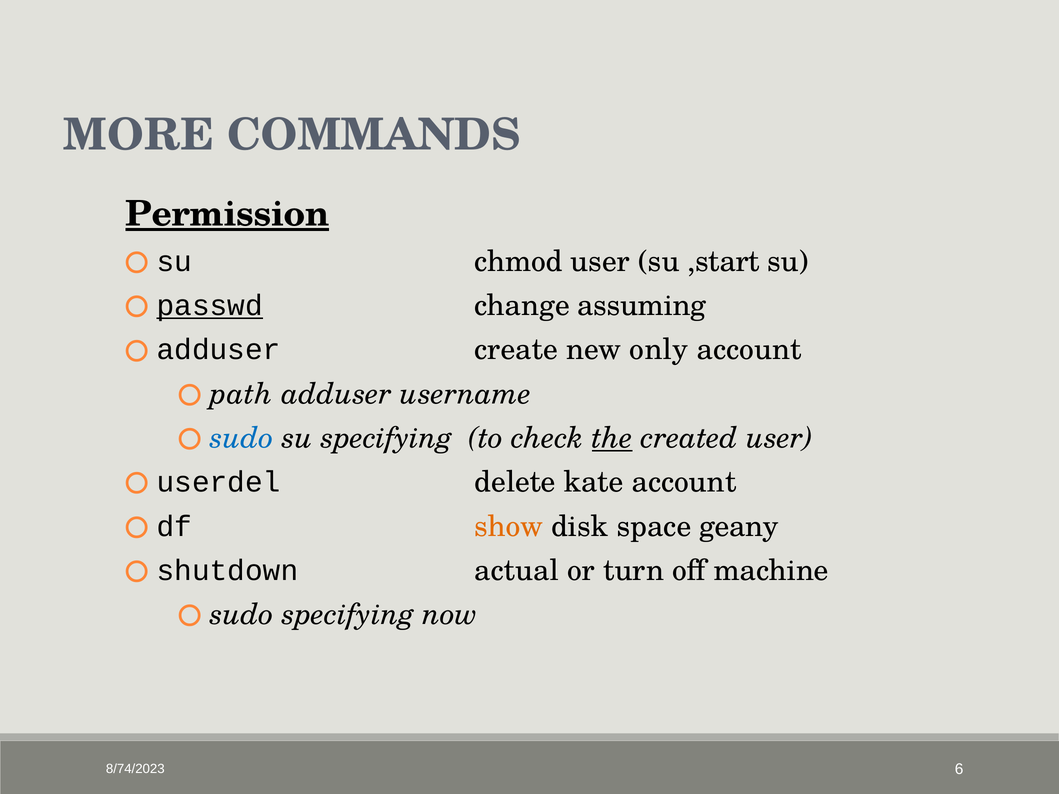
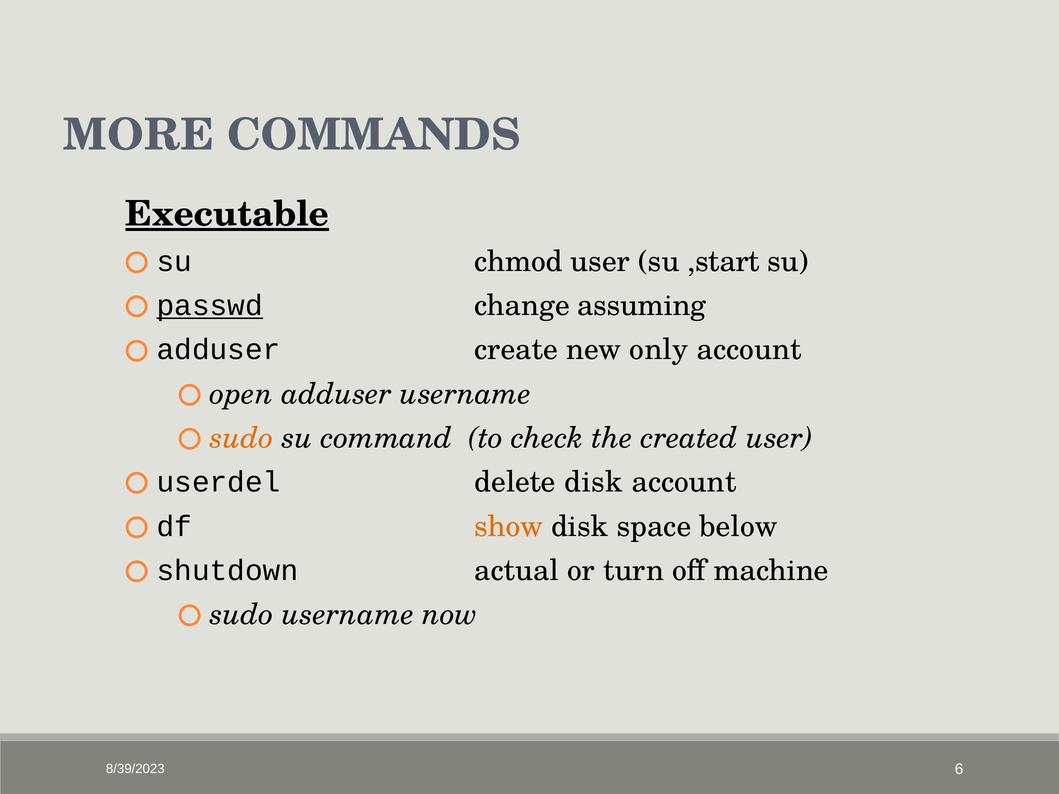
Permission: Permission -> Executable (227, 214)
path: path -> open (241, 394)
sudo colour: blue -> orange (242, 438)
su specifying: specifying -> command (387, 438)
the underline: present -> none (612, 438)
delete kate: kate -> disk (594, 482)
geany: geany -> below (739, 526)
sudo specifying: specifying -> username (348, 615)
8/74/2023: 8/74/2023 -> 8/39/2023 (135, 769)
